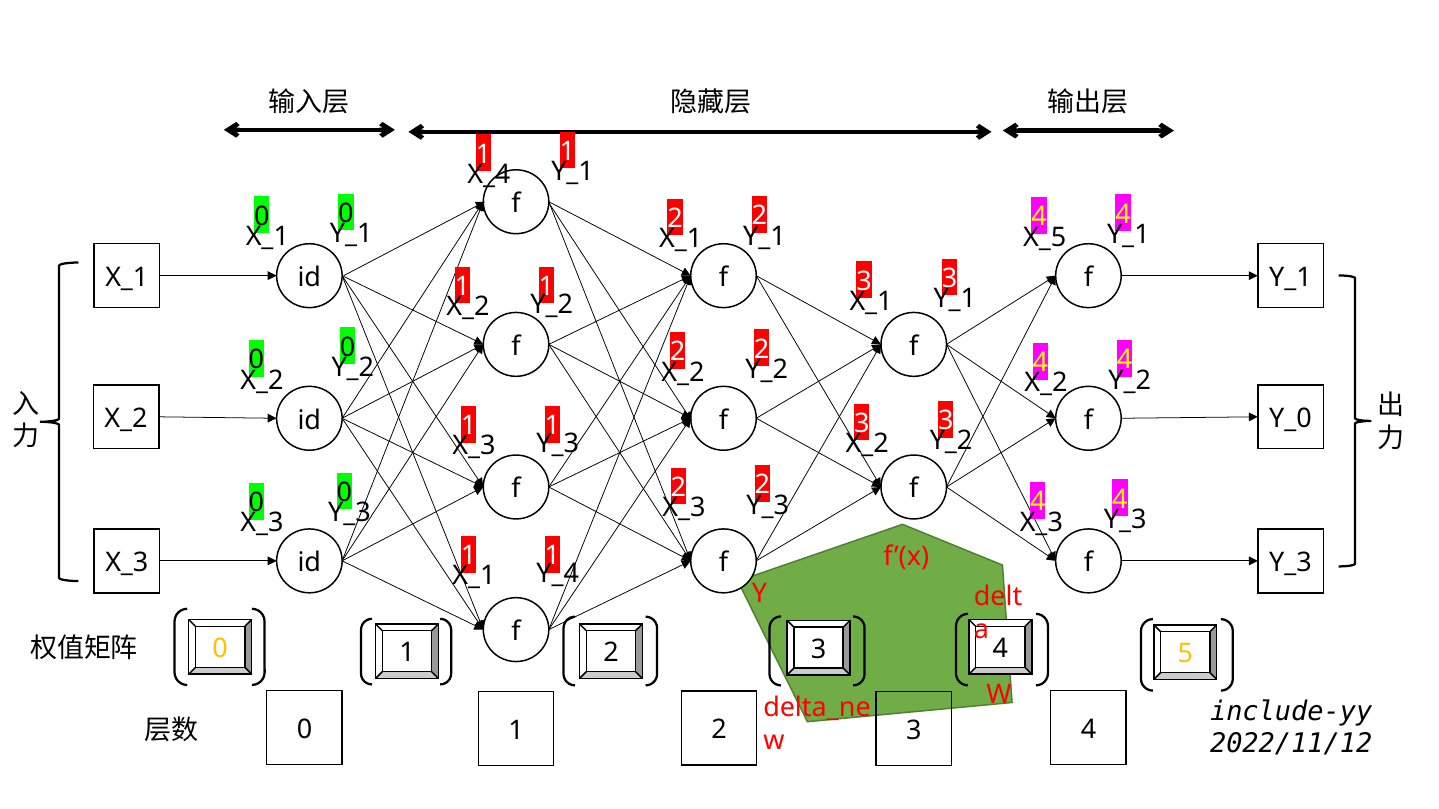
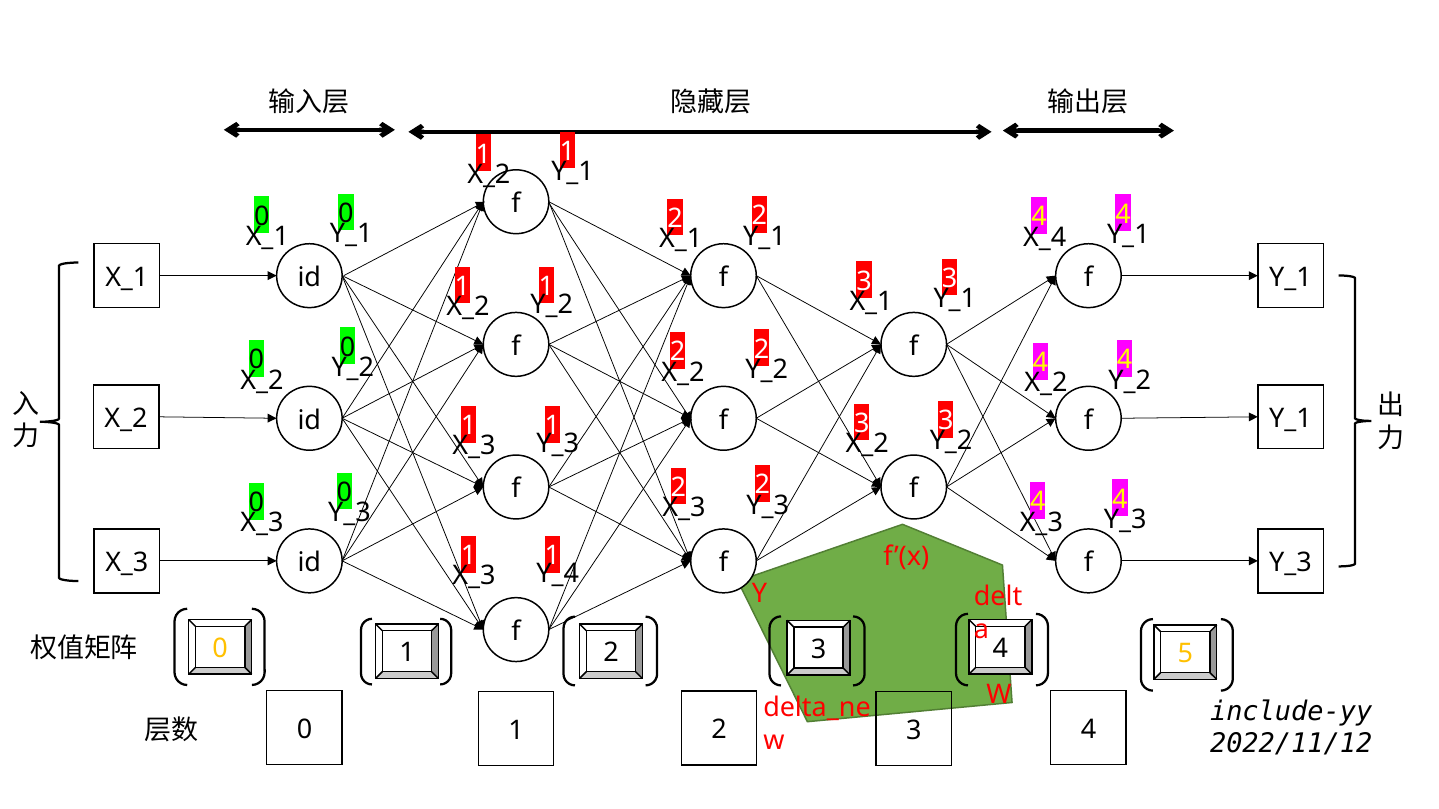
X_4: X_4 -> X_2 (489, 175)
X_5: X_5 -> X_4 (1045, 237)
Y_0: Y_0 -> Y_1 (1291, 419)
X_1: X_1 -> X_3 (474, 576)
